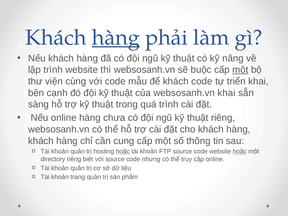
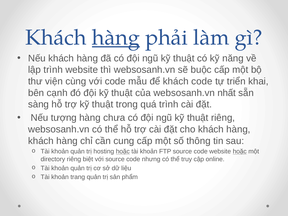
một underline: present -> none (240, 70)
websosanh.vn khai: khai -> nhất (227, 93)
Nếu online: online -> tượng (64, 118)
